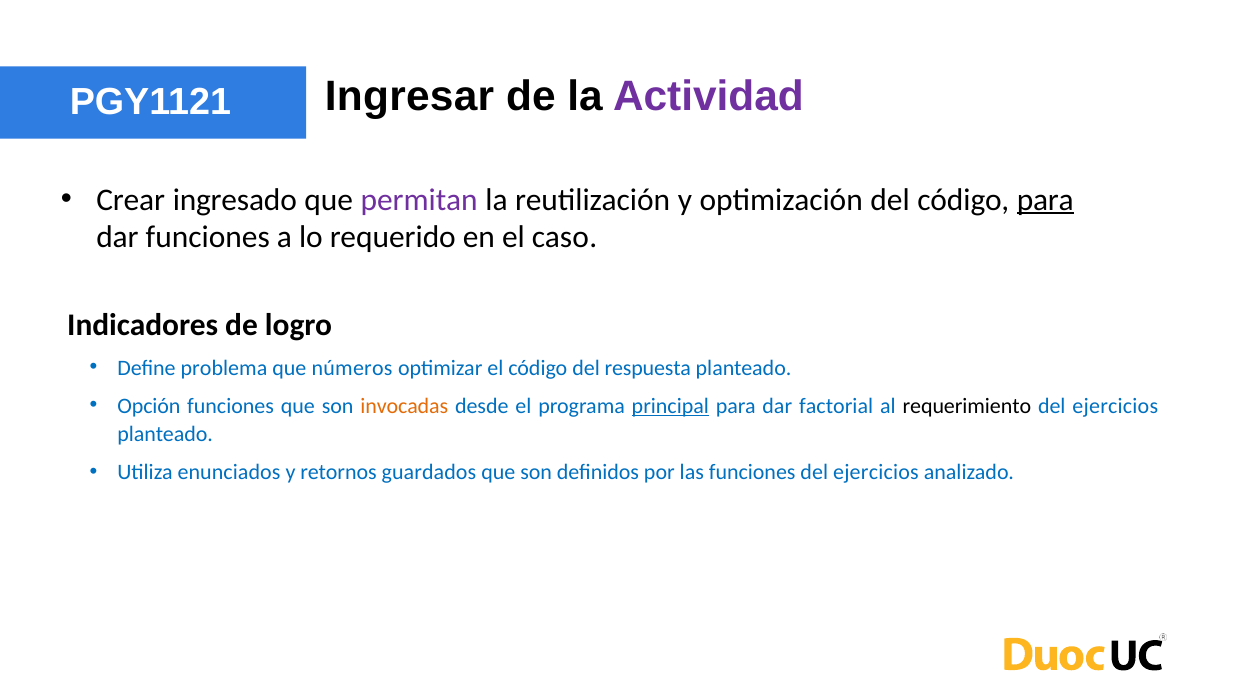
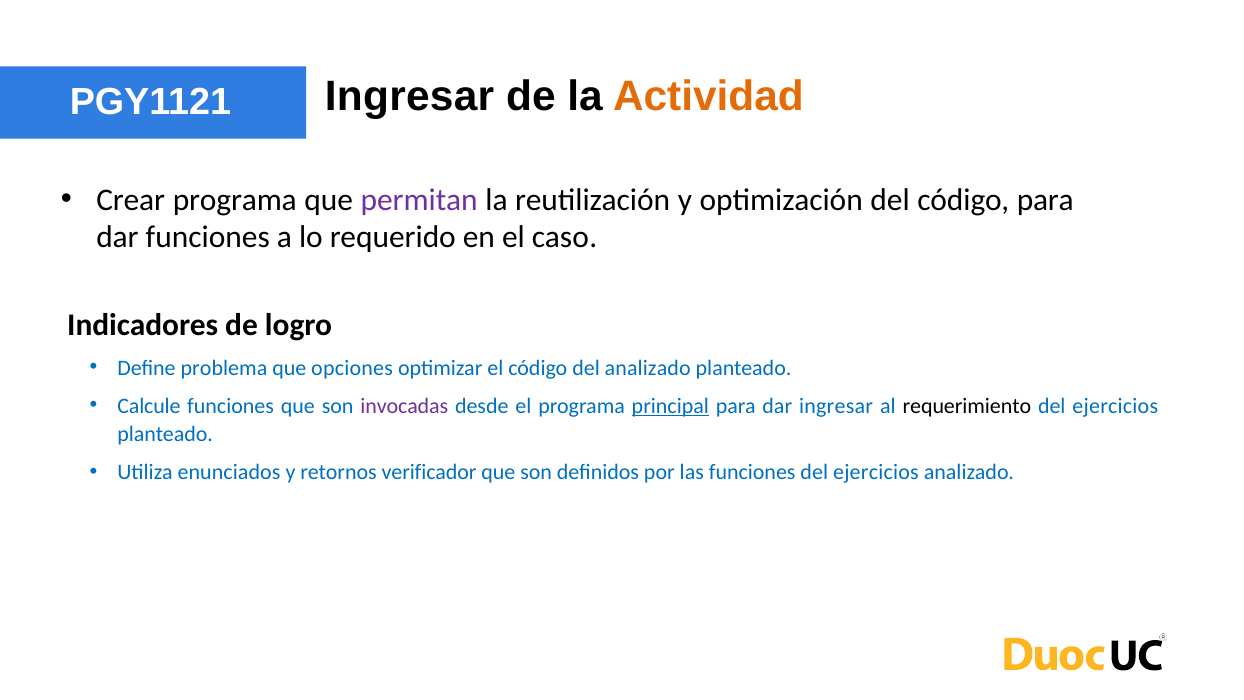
Actividad colour: purple -> orange (708, 96)
Crear ingresado: ingresado -> programa (235, 200)
para underline: present -> none (1045, 200)
números: números -> opciones (352, 368)
del respuesta: respuesta -> analizado (648, 368)
Opción: Opción -> Calcule (149, 406)
invocadas colour: orange -> purple (404, 406)
dar factorial: factorial -> ingresar (836, 406)
guardados: guardados -> verificador (429, 472)
